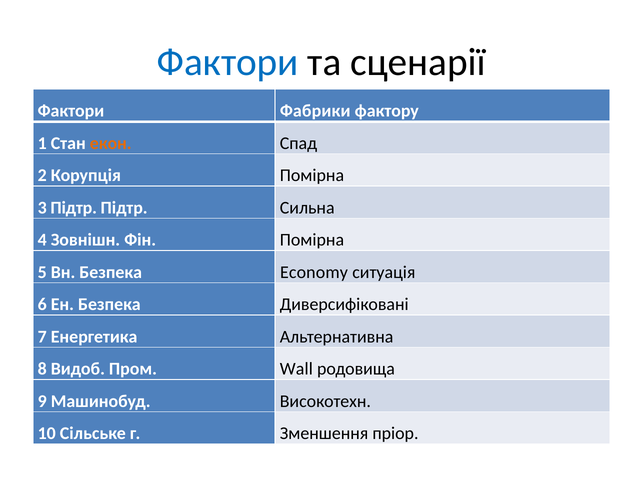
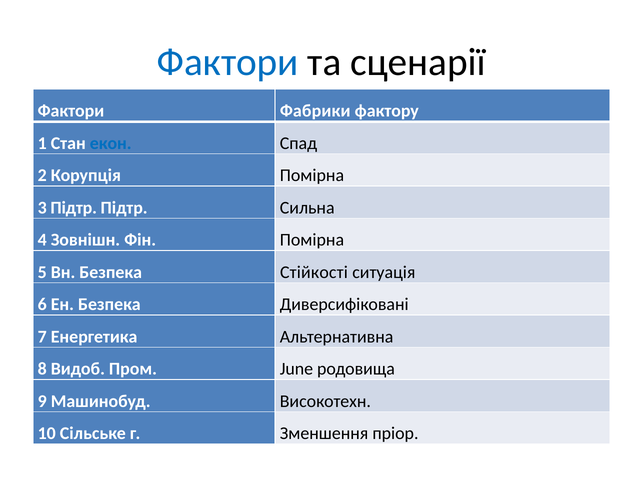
екон colour: orange -> blue (111, 143)
Economy: Economy -> Стійкості (314, 272)
Wall: Wall -> June (296, 368)
